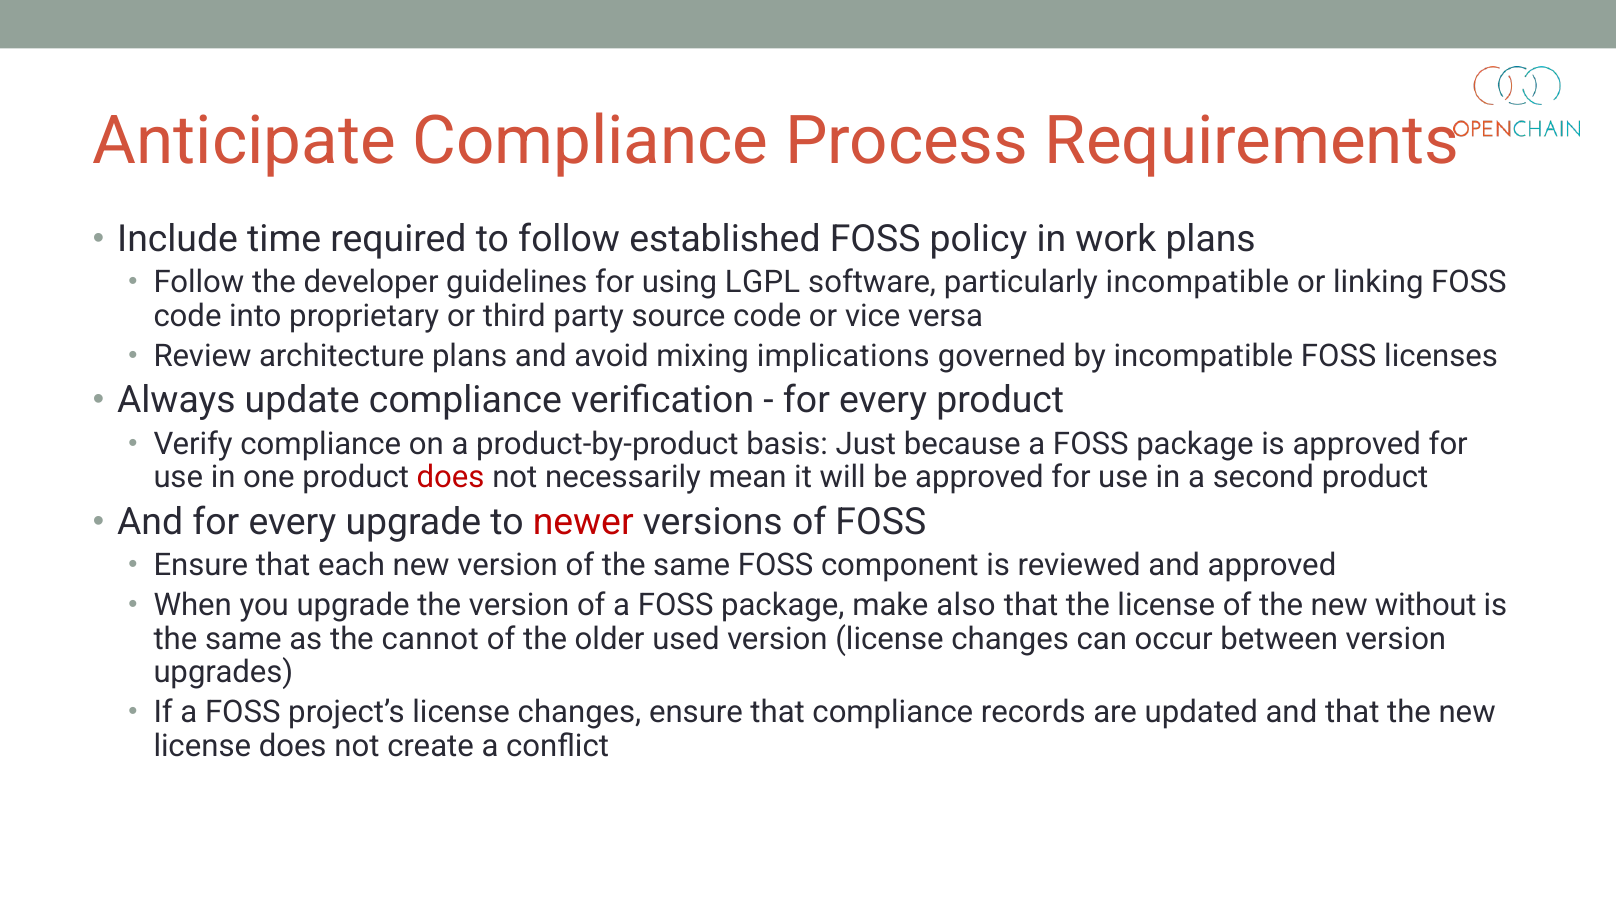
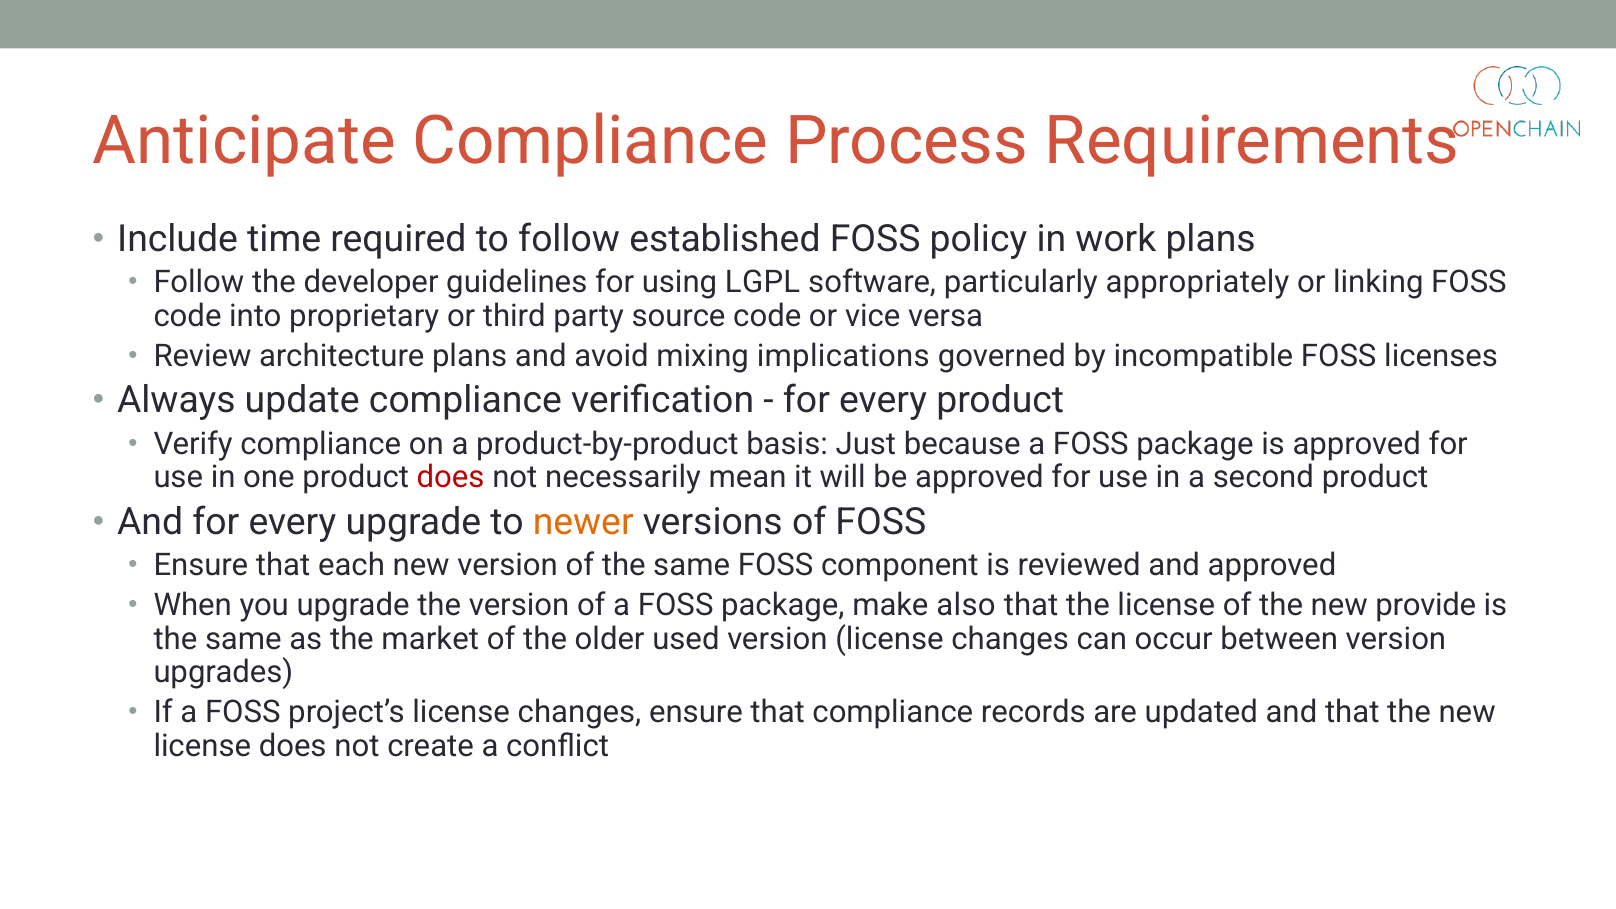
particularly incompatible: incompatible -> appropriately (1197, 282)
newer colour: red -> orange (583, 522)
without: without -> provide (1426, 605)
cannot: cannot -> market (430, 639)
